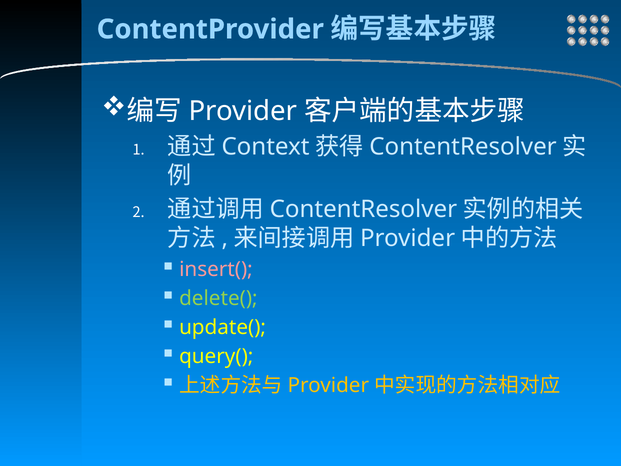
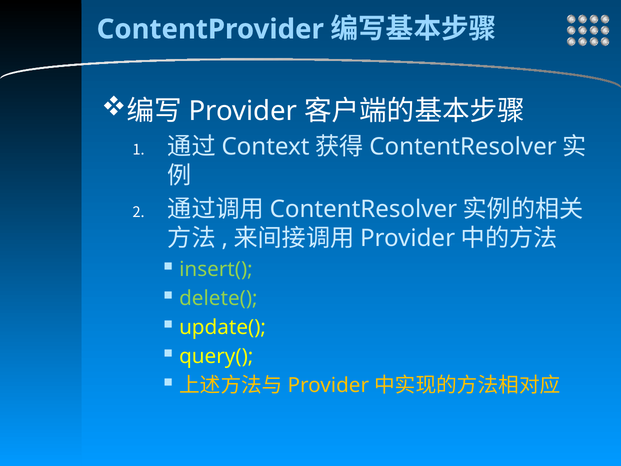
insert( colour: pink -> light green (216, 269)
